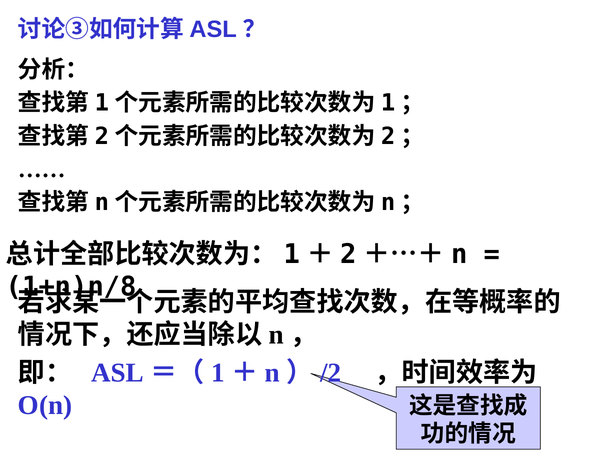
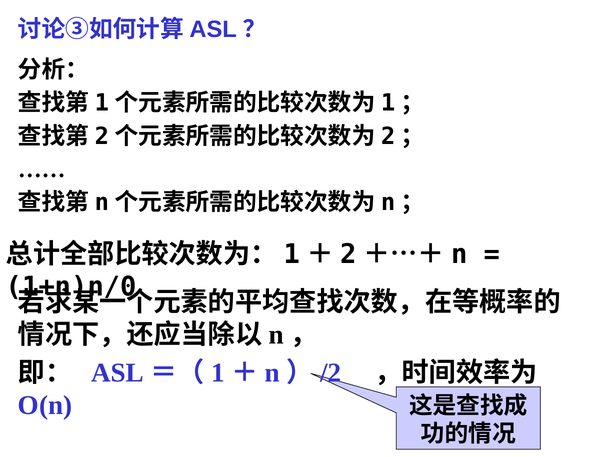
1+n)n/8: 1+n)n/8 -> 1+n)n/0 (71, 287)
